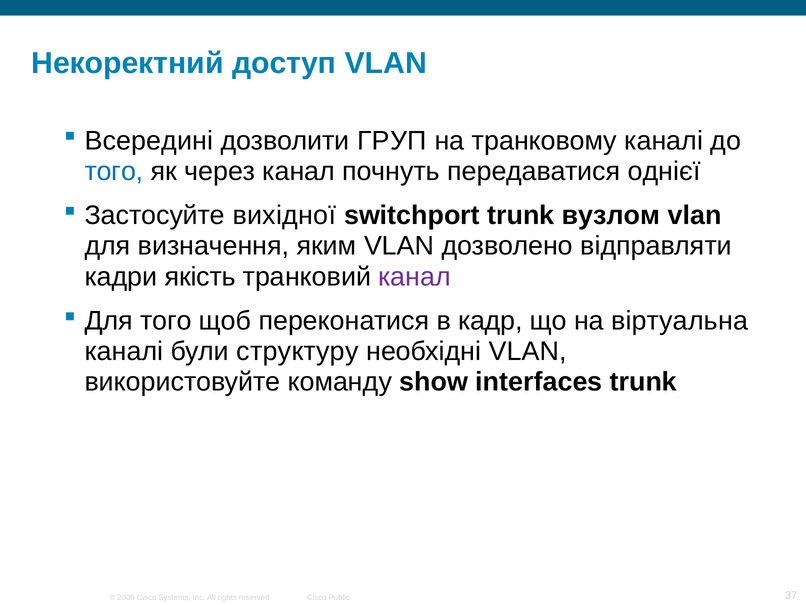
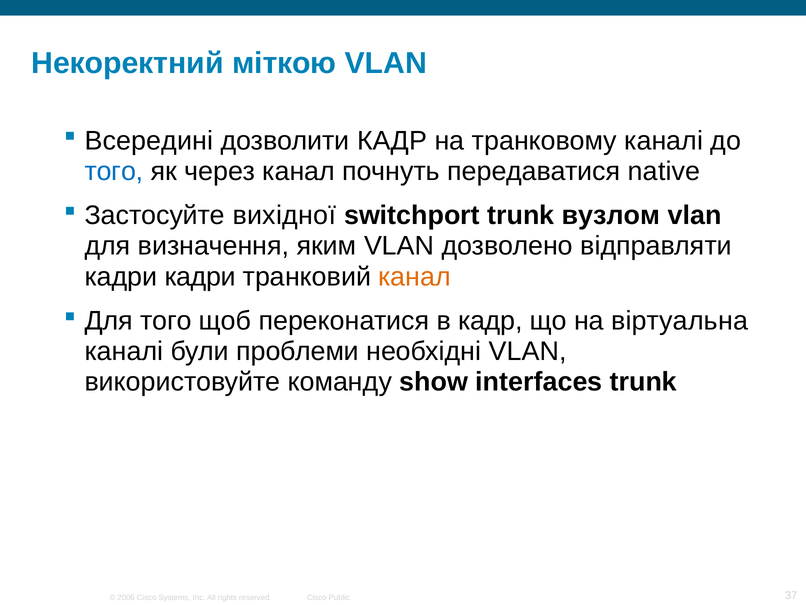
доступ: доступ -> міткою (284, 63)
дозволити ГРУП: ГРУП -> КАДР (392, 141)
однієї: однієї -> native (664, 171)
кадри якість: якість -> кадри (200, 276)
канал colour: purple -> orange (415, 276)
структуру: структуру -> проблеми (298, 351)
